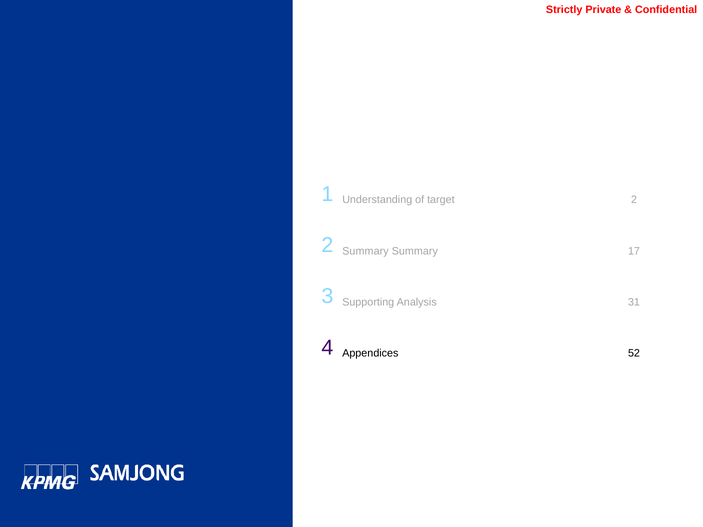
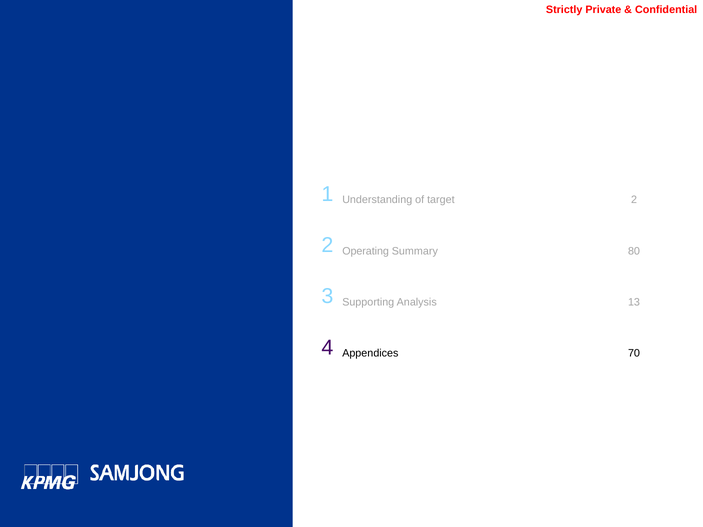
2 Summary: Summary -> Operating (366, 251)
17: 17 -> 80 (634, 251)
31: 31 -> 13 (634, 302)
52: 52 -> 70 (634, 354)
